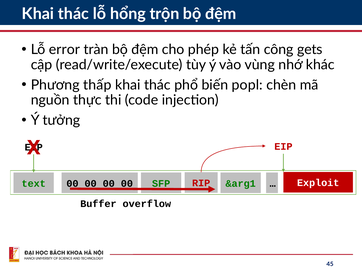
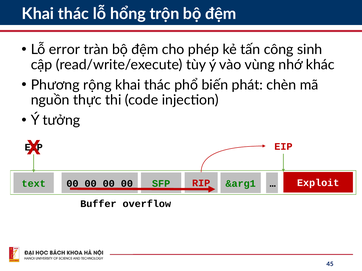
gets: gets -> sinh (310, 50)
thấp: thấp -> rộng (97, 85)
popl: popl -> phát (247, 85)
